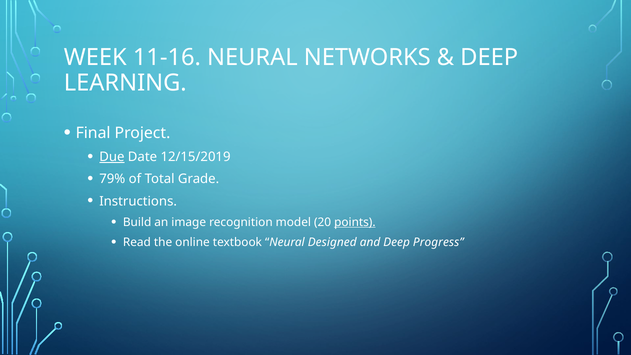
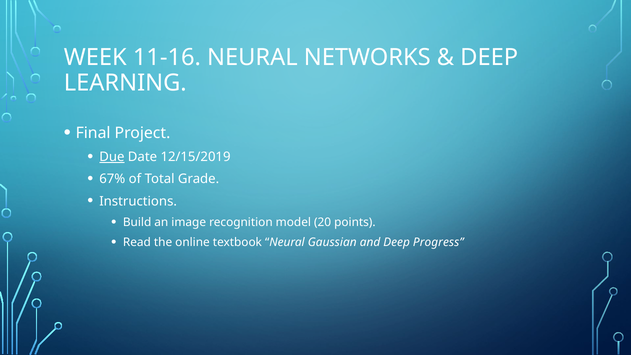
79%: 79% -> 67% (112, 179)
points underline: present -> none (355, 222)
Designed: Designed -> Gaussian (332, 242)
